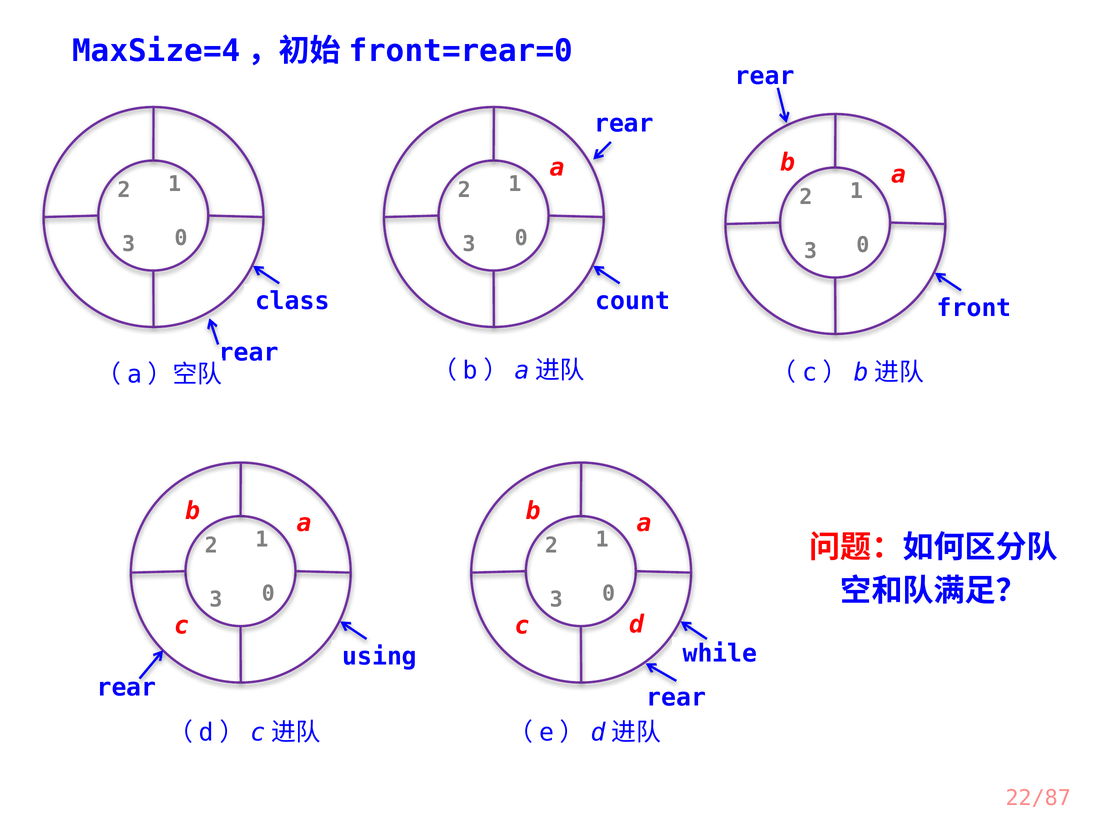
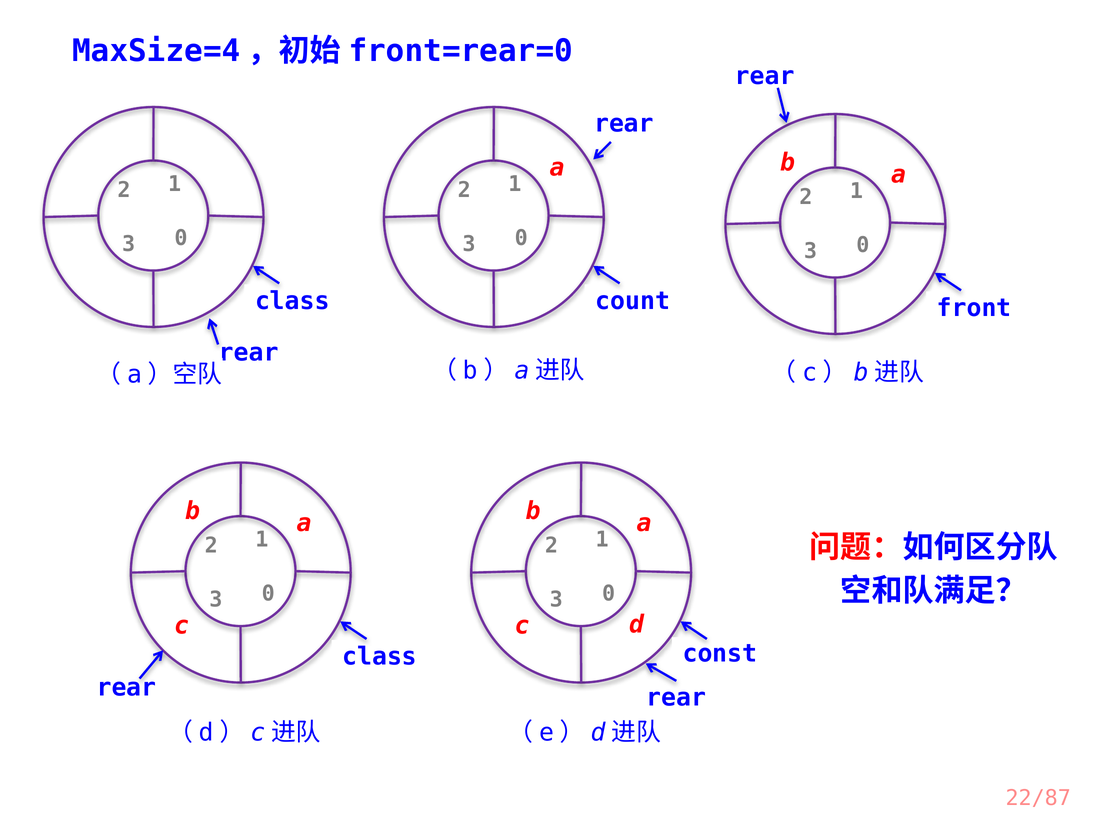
while: while -> const (720, 654)
using: using -> class (380, 656)
